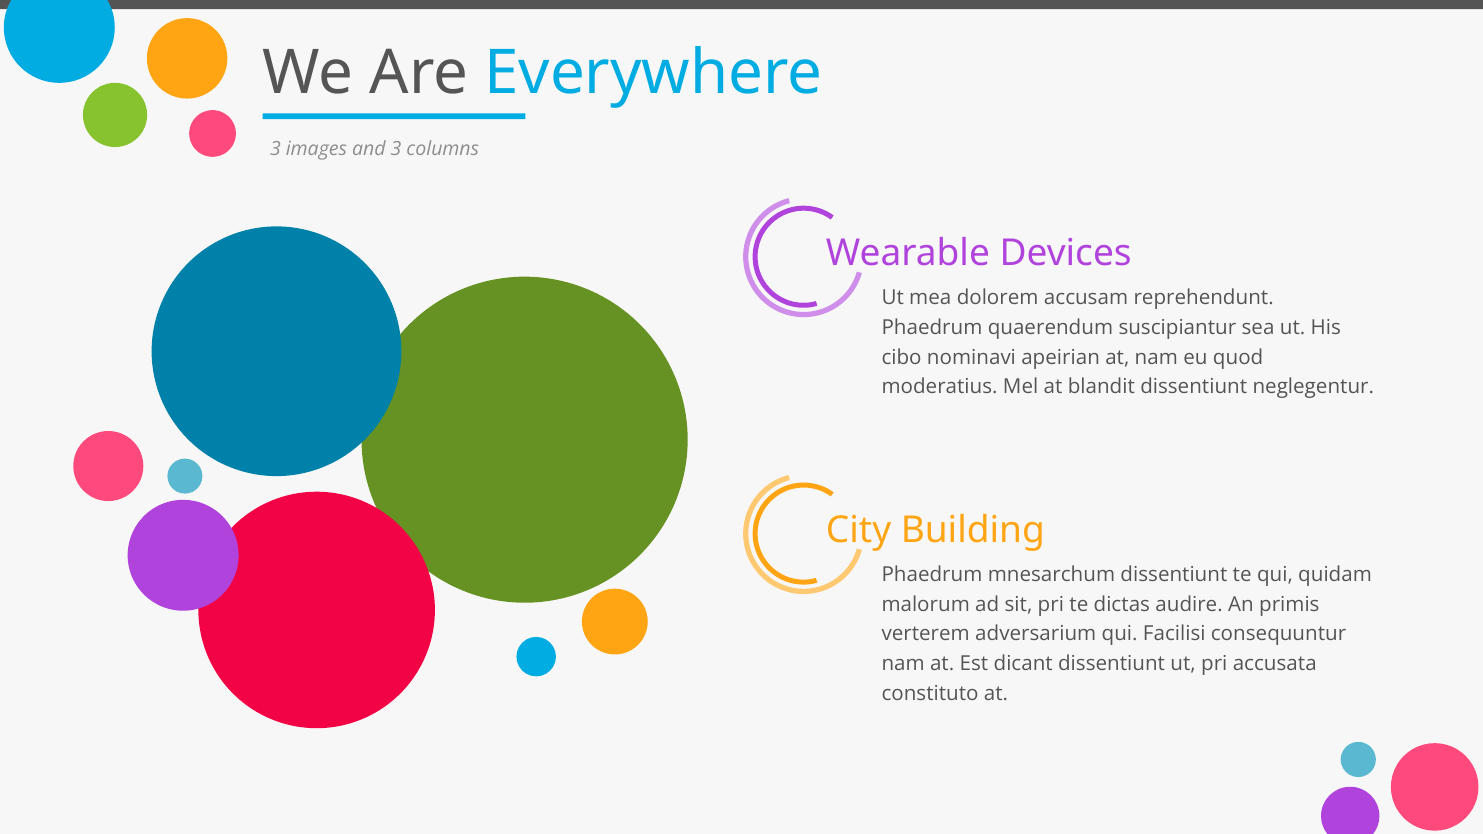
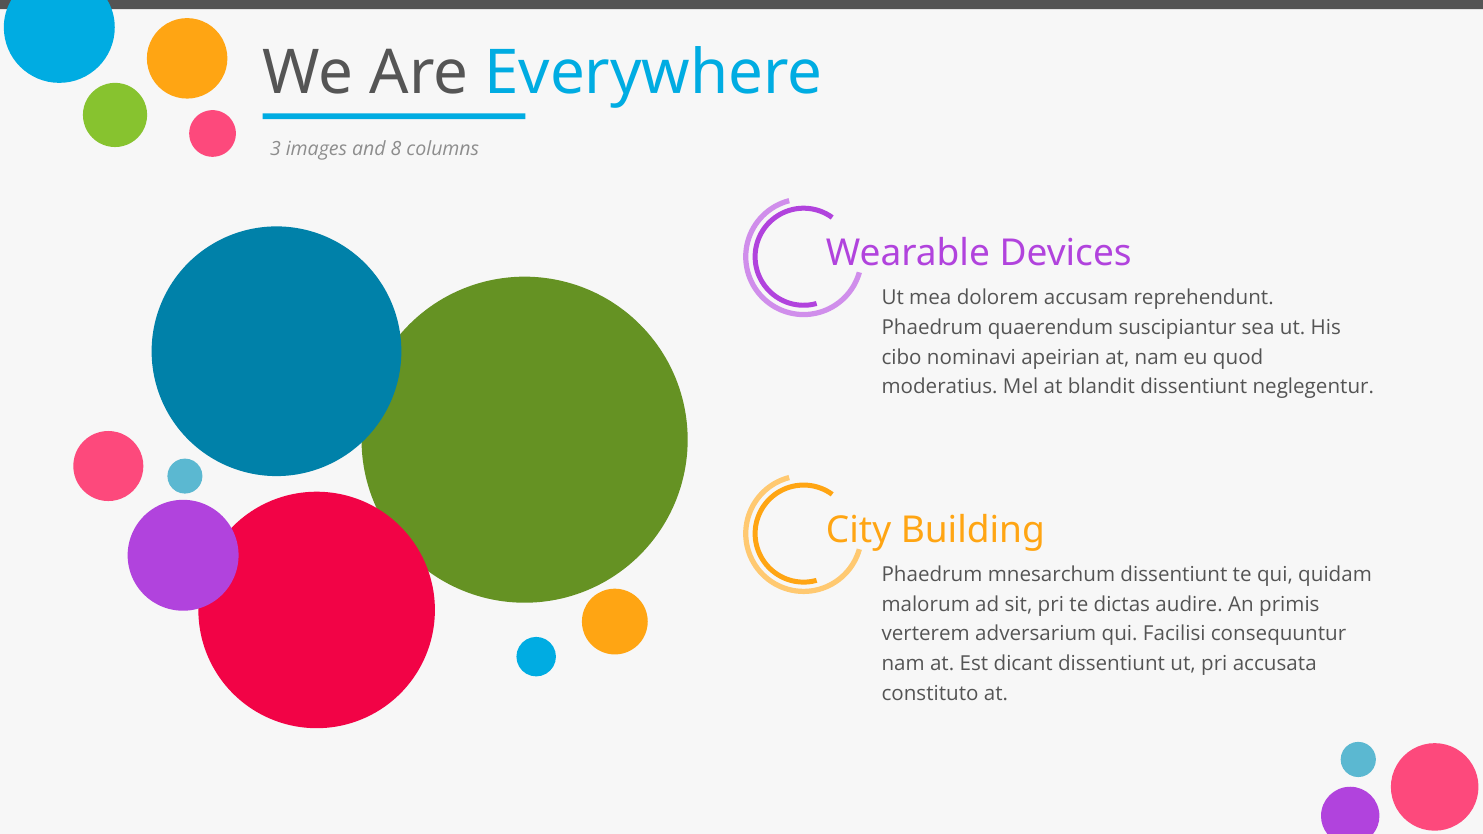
and 3: 3 -> 8 (396, 150)
